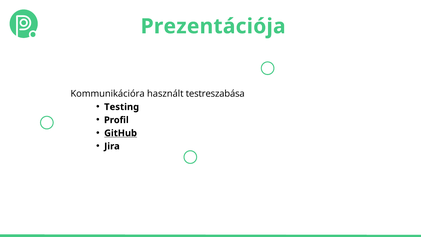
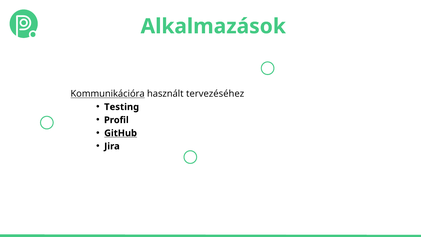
Prezentációja: Prezentációja -> Alkalmazások (213, 26)
Kommunikációra underline: none -> present (108, 94)
testreszabása: testreszabása -> tervezéséhez (215, 94)
